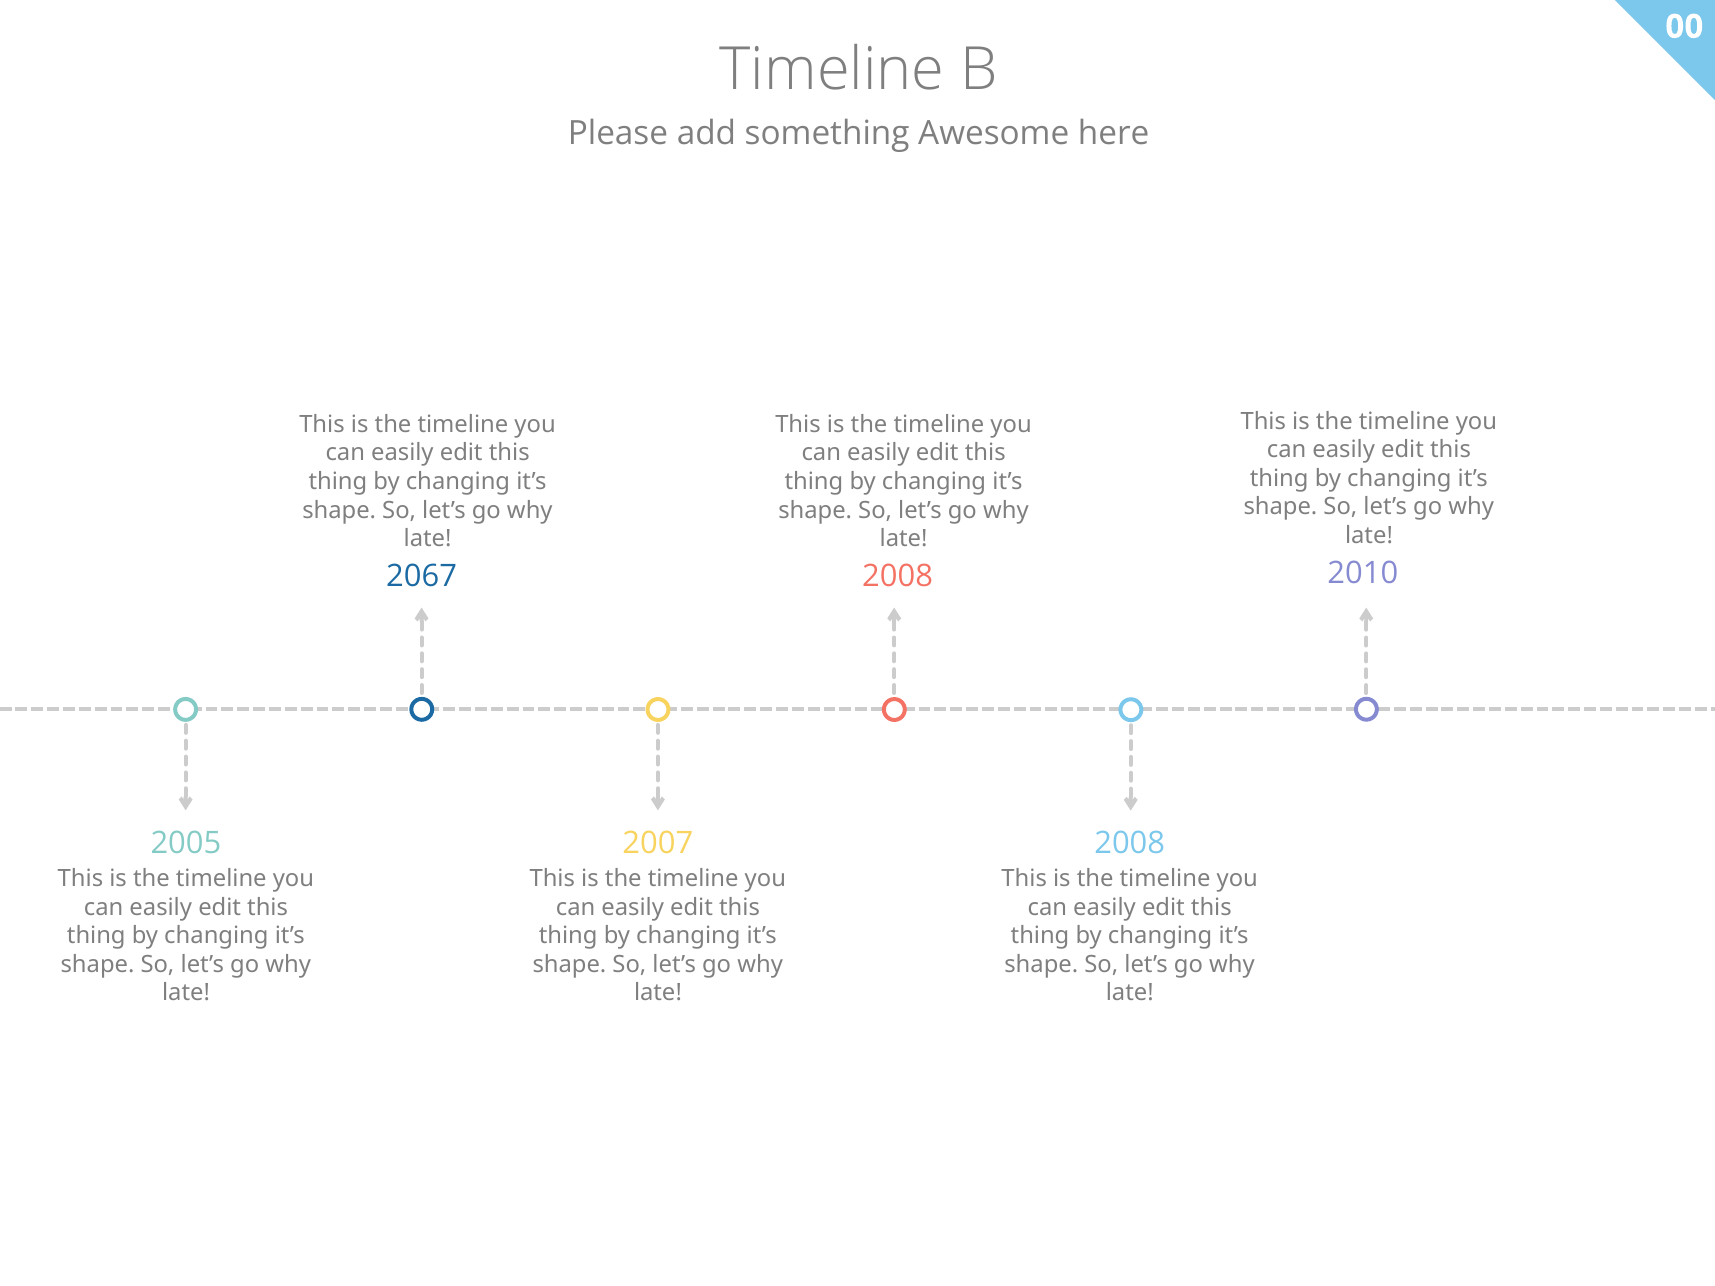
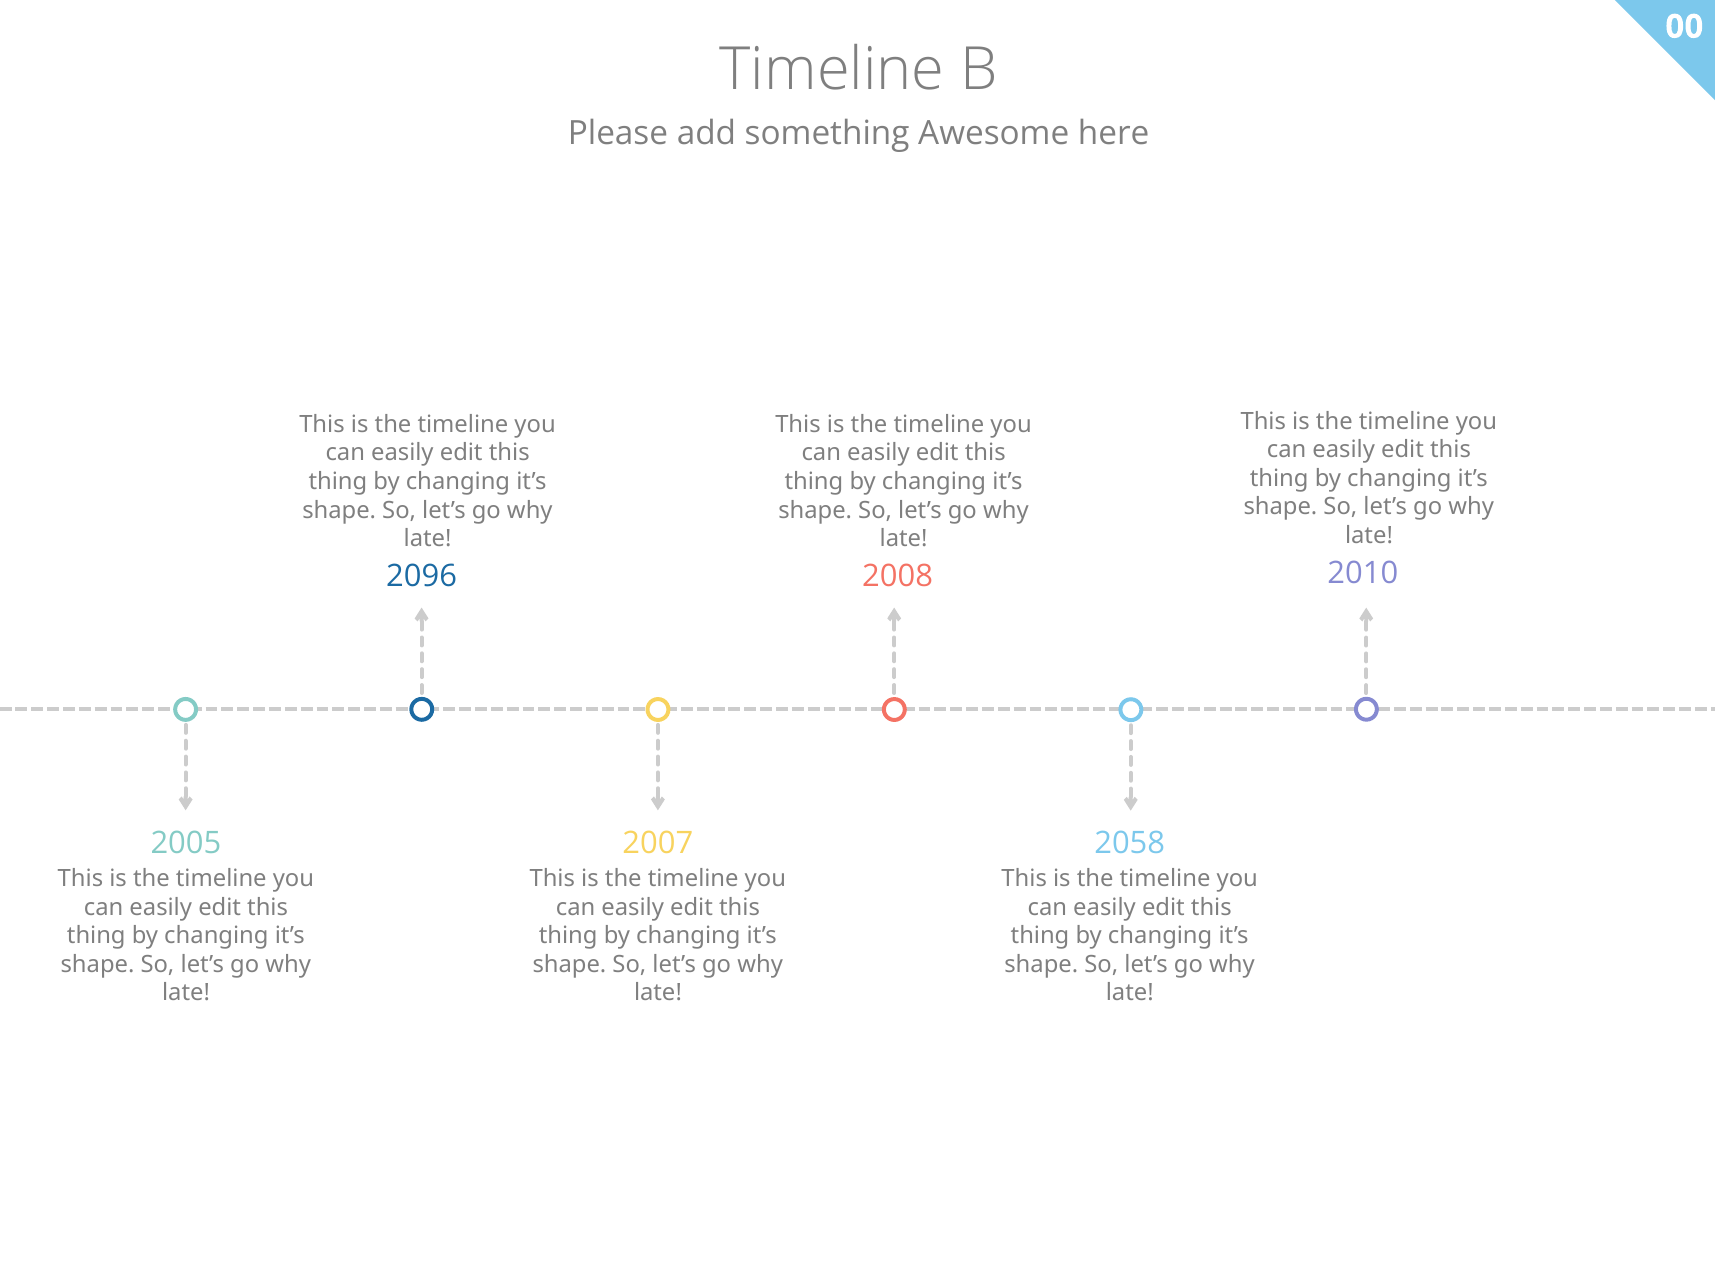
2067: 2067 -> 2096 (422, 577)
2008: 2008 -> 2058 (1130, 843)
